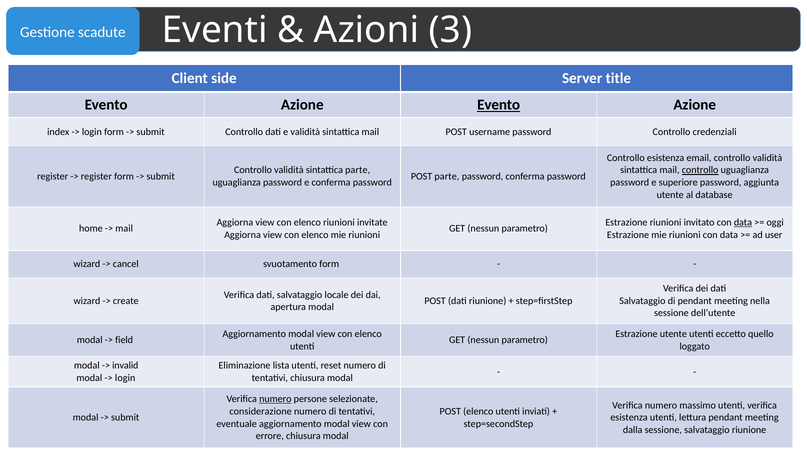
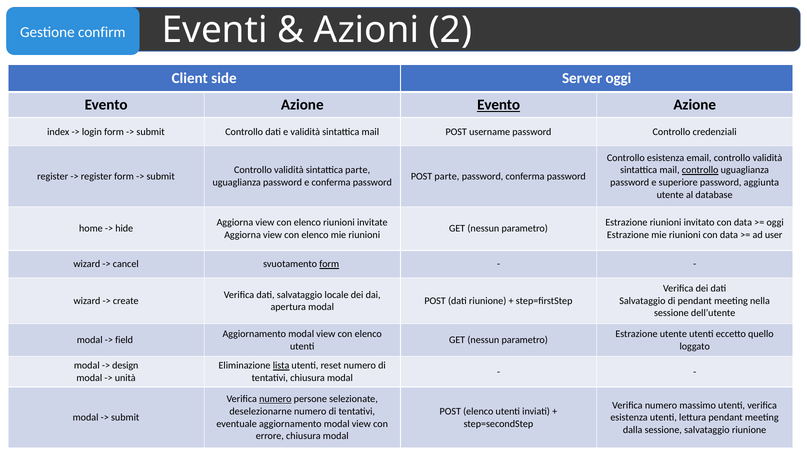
scadute: scadute -> confirm (102, 32)
3: 3 -> 2 (451, 30)
Server title: title -> oggi (618, 78)
data underline: present -> none (743, 222)
mail: mail -> hide (124, 229)
form underline: none -> present (329, 264)
invalid: invalid -> design (125, 366)
lista underline: none -> present (281, 366)
login: login -> unità (125, 378)
considerazione: considerazione -> deselezionarne (261, 411)
